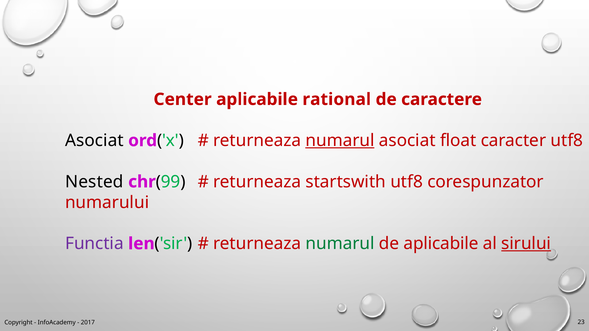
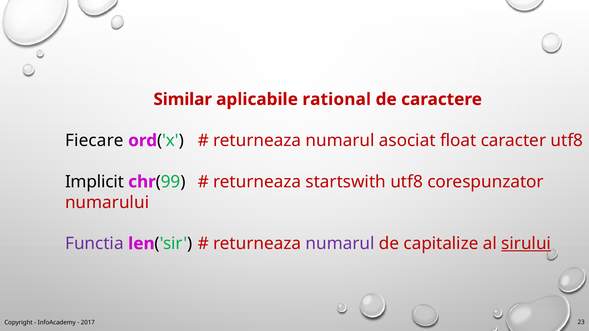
Center: Center -> Similar (183, 99)
Asociat: Asociat -> Fiecare (94, 141)
numarul underline: present -> none (340, 141)
Nested: Nested -> Implicit (95, 182)
numarul colour: green -> purple (340, 244)
de aplicabile: aplicabile -> capitalize (441, 244)
